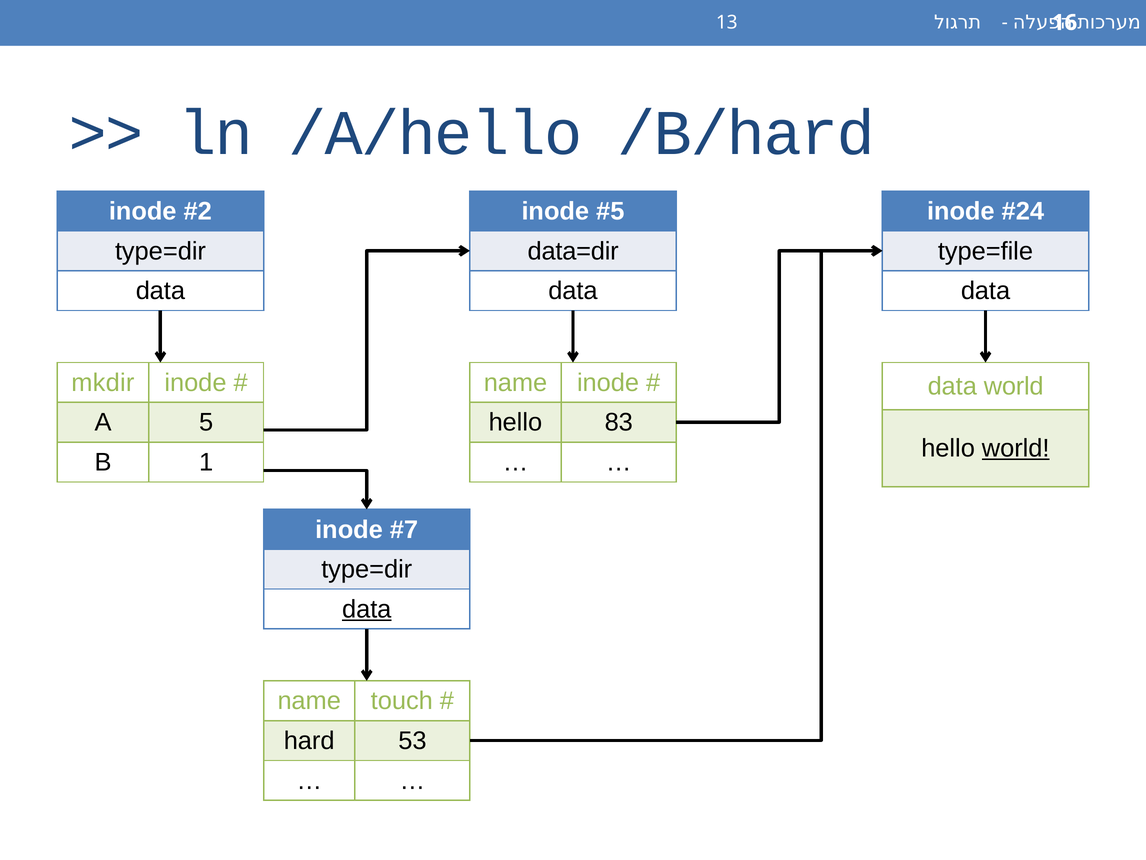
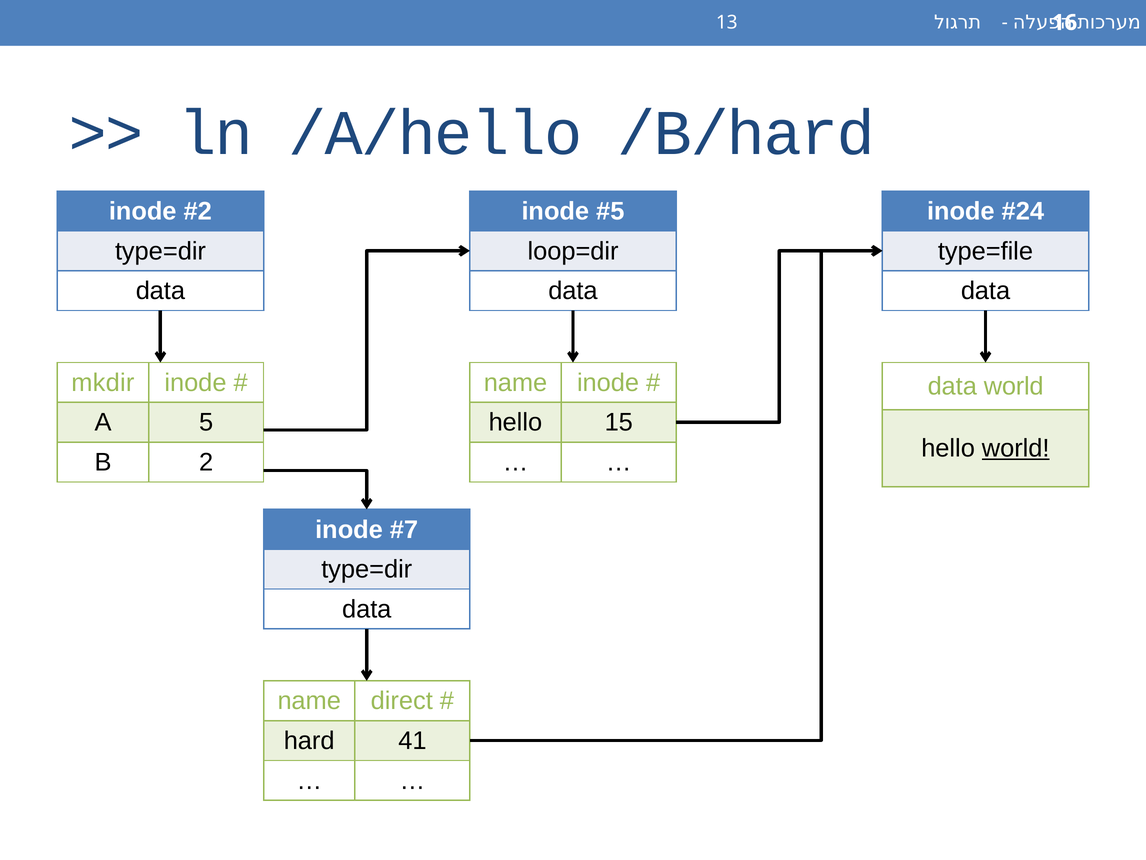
data=dir: data=dir -> loop=dir (573, 251)
83: 83 -> 15 (619, 422)
1: 1 -> 2 (206, 462)
data underline: present -> none (367, 609)
touch: touch -> direct (402, 701)
53: 53 -> 41 (412, 740)
